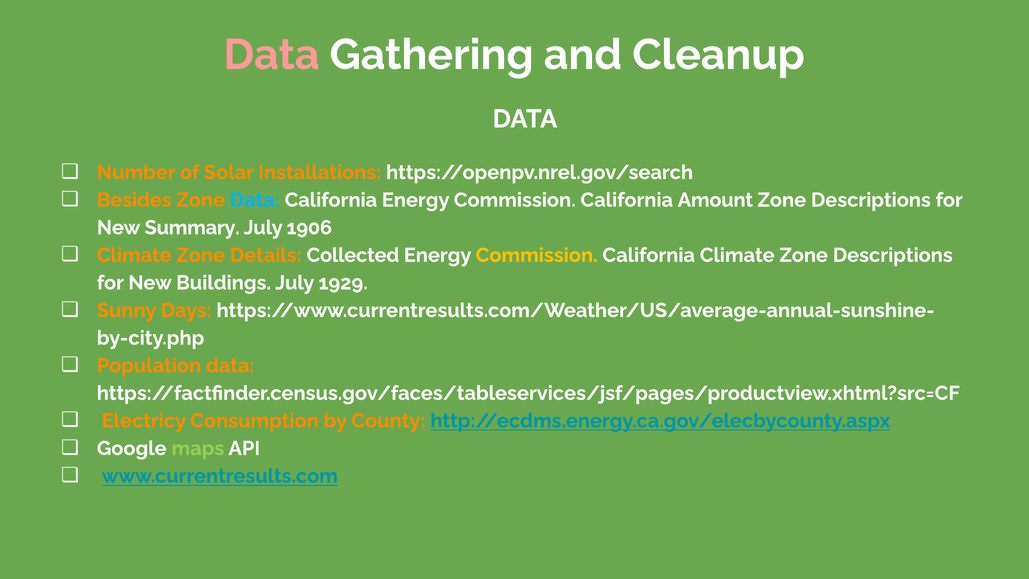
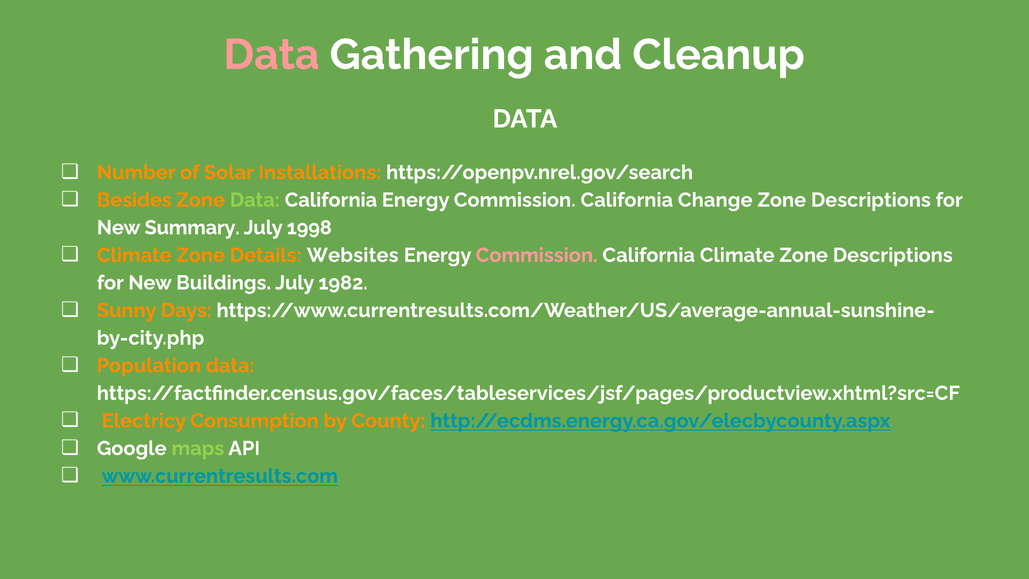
Data colour: light blue -> light green (255, 200)
Amount: Amount -> Change (715, 200)
1906: 1906 -> 1998 (309, 228)
Collected: Collected -> Websites (353, 255)
Commission colour: yellow -> pink (537, 255)
1929: 1929 -> 1982 (343, 283)
